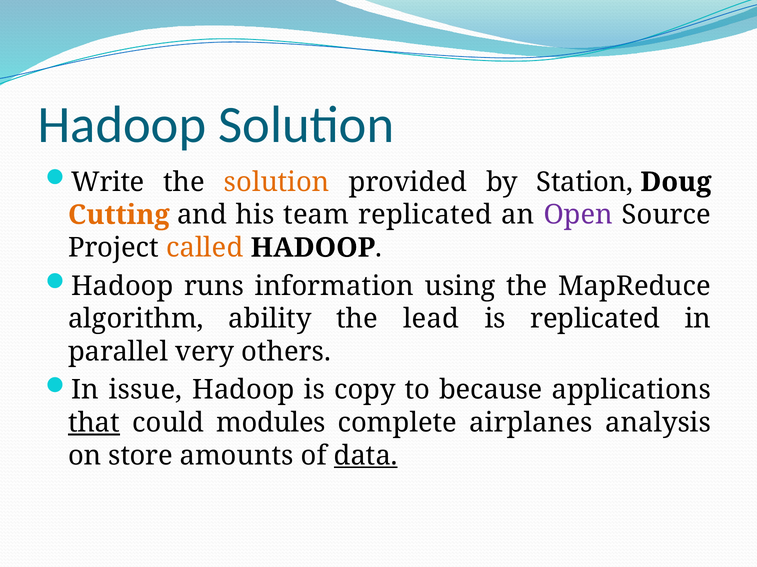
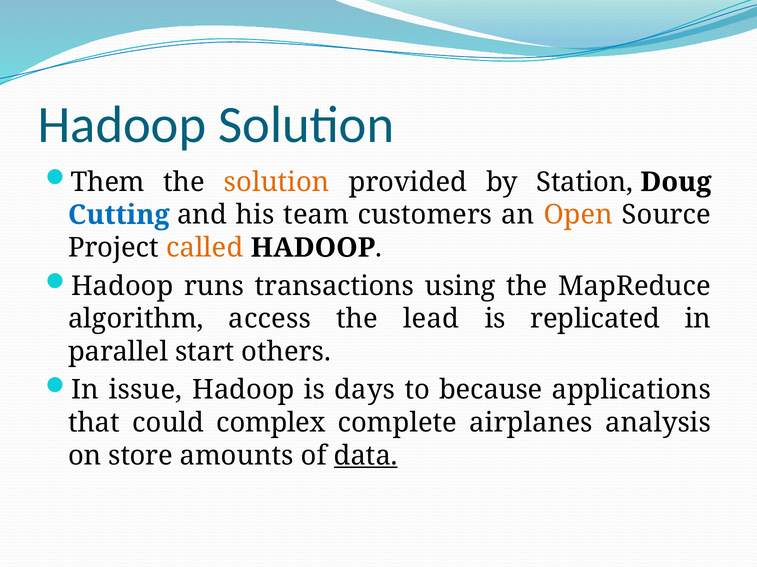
Write: Write -> Them (108, 182)
Cutting colour: orange -> blue (119, 215)
team replicated: replicated -> customers (425, 215)
Open colour: purple -> orange (578, 215)
information: information -> transactions (335, 286)
ability: ability -> access (270, 319)
very: very -> start (205, 352)
copy: copy -> days (365, 390)
that underline: present -> none (94, 423)
modules: modules -> complex (271, 423)
